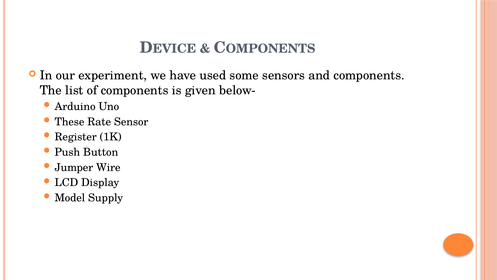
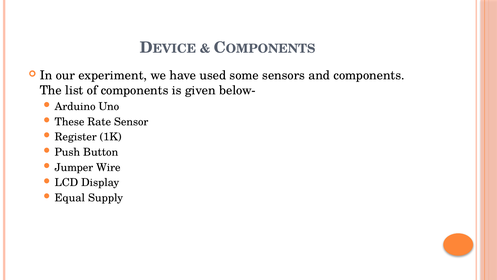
Model: Model -> Equal (70, 198)
